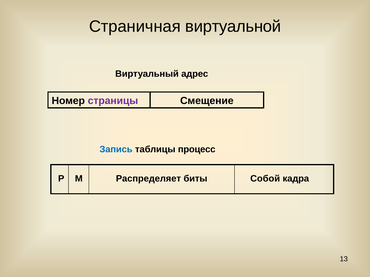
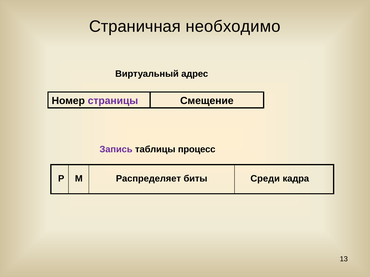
виртуальной: виртуальной -> необходимо (233, 27)
Запись colour: blue -> purple (116, 150)
Собой: Собой -> Среди (265, 179)
